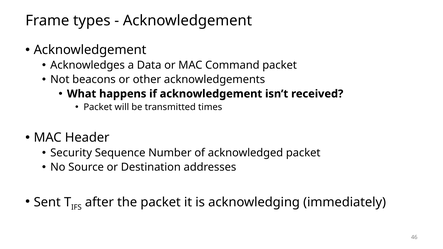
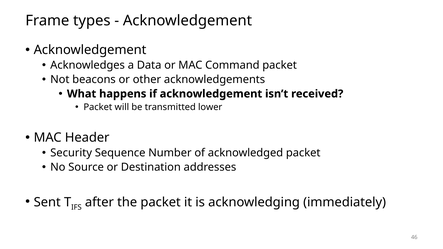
times: times -> lower (210, 107)
